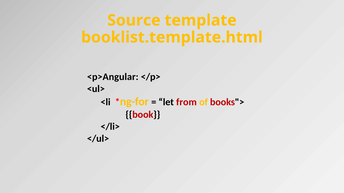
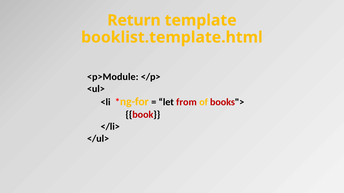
Source: Source -> Return (134, 20)
<p>Angular: <p>Angular -> <p>Module (113, 77)
